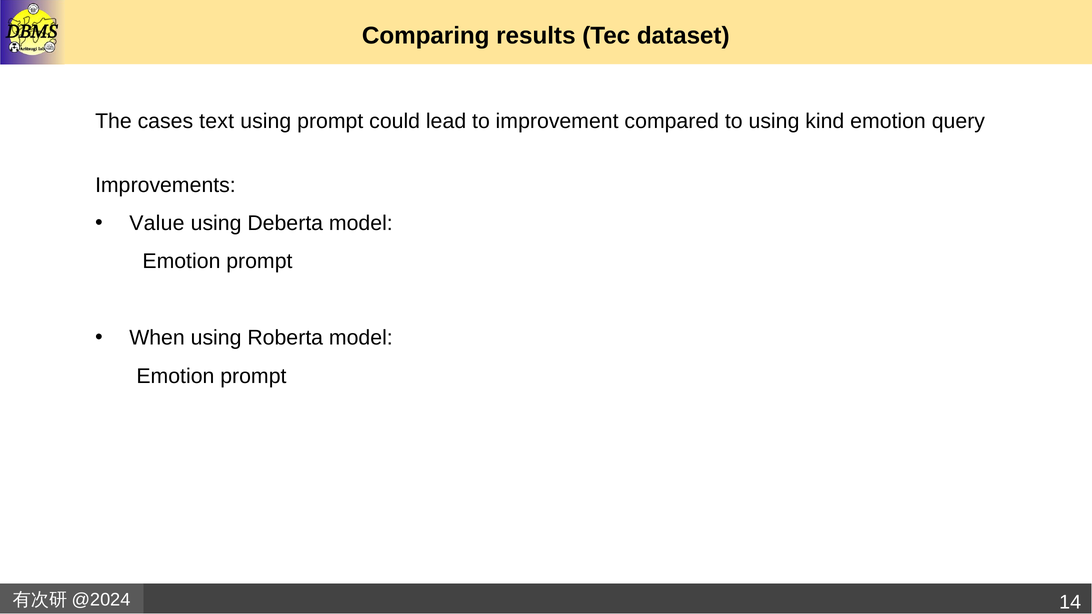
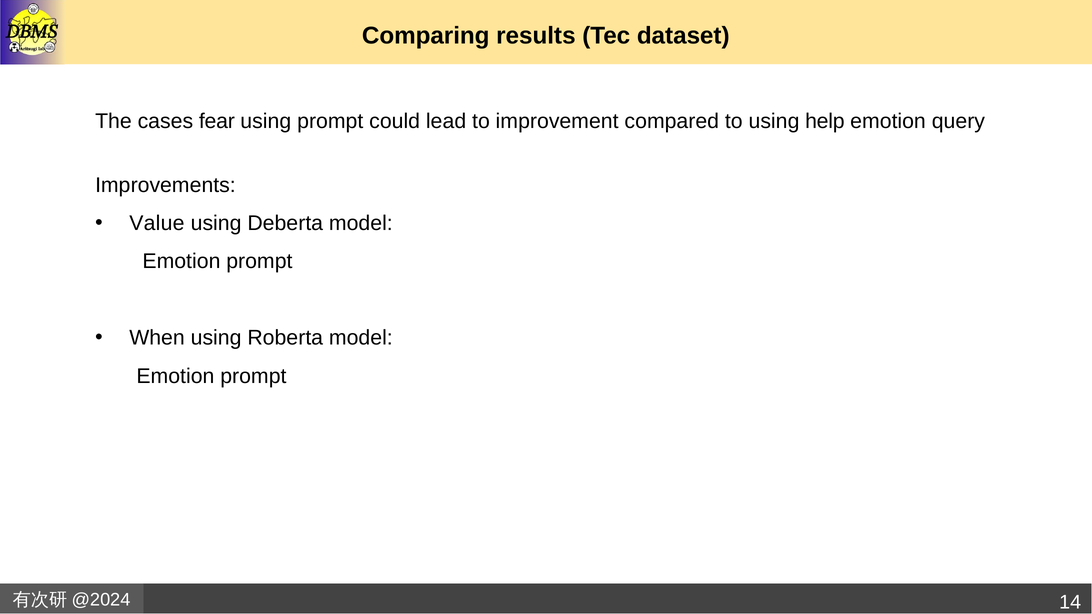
text: text -> fear (217, 121)
kind: kind -> help (825, 121)
